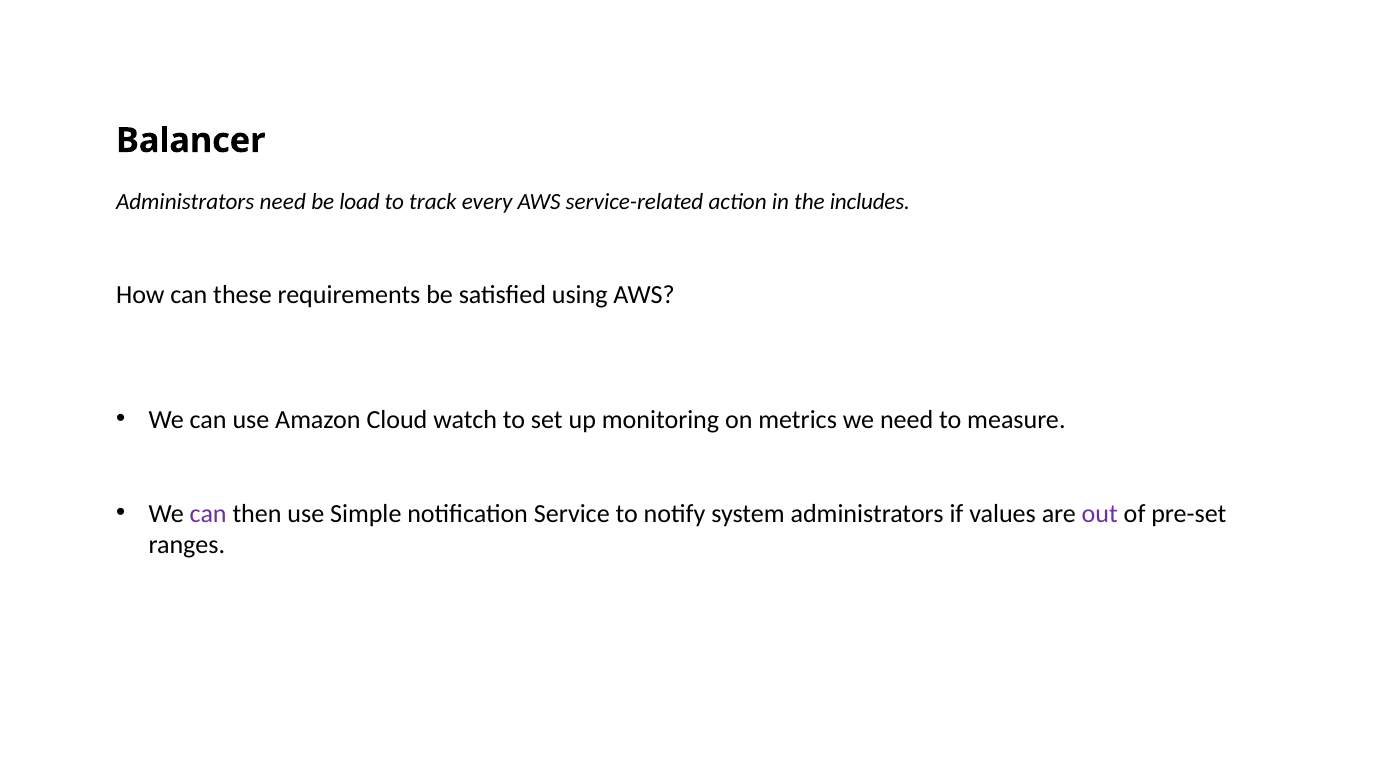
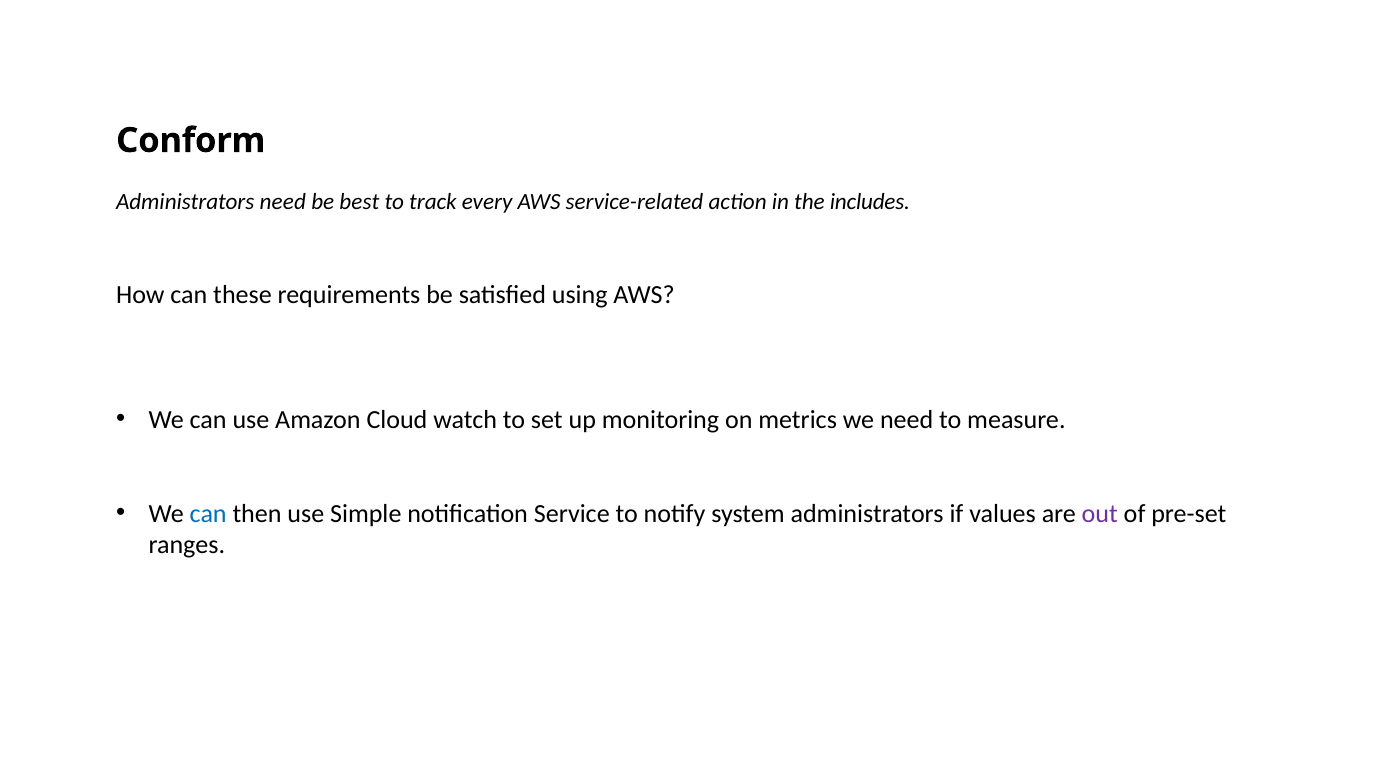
Balancer: Balancer -> Conform (191, 141)
load: load -> best (359, 202)
can colour: purple -> blue (208, 513)
